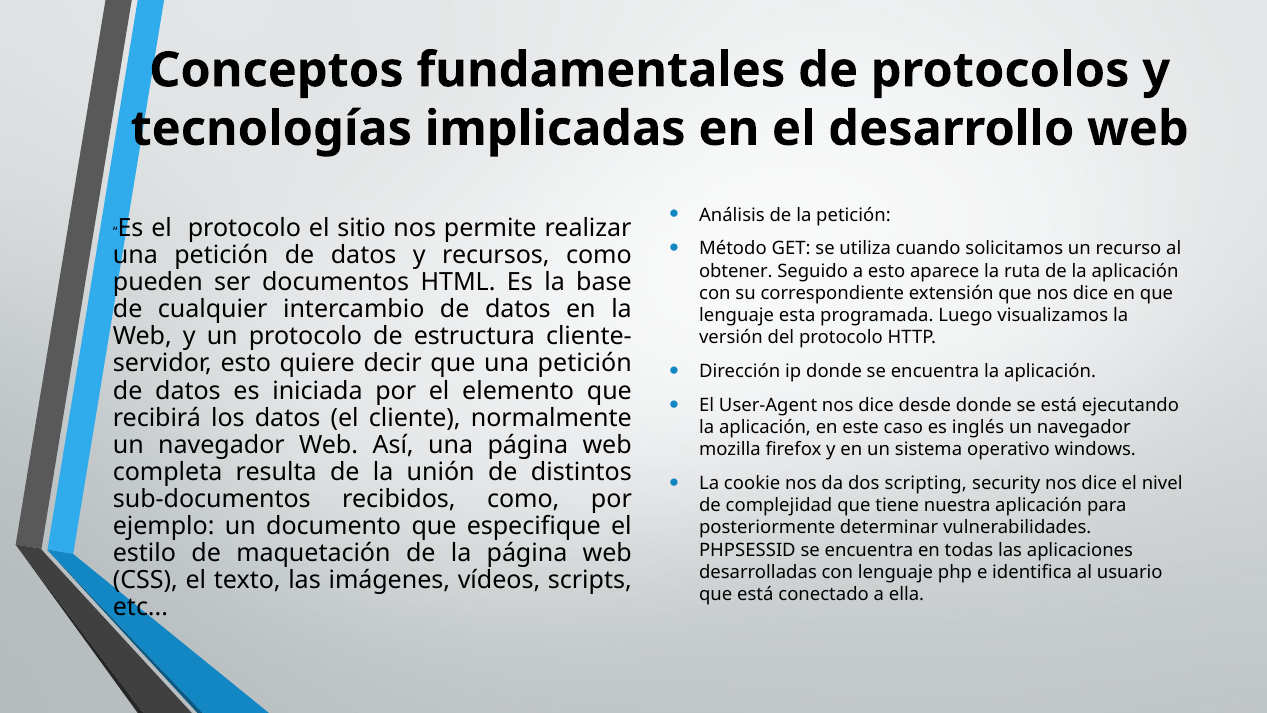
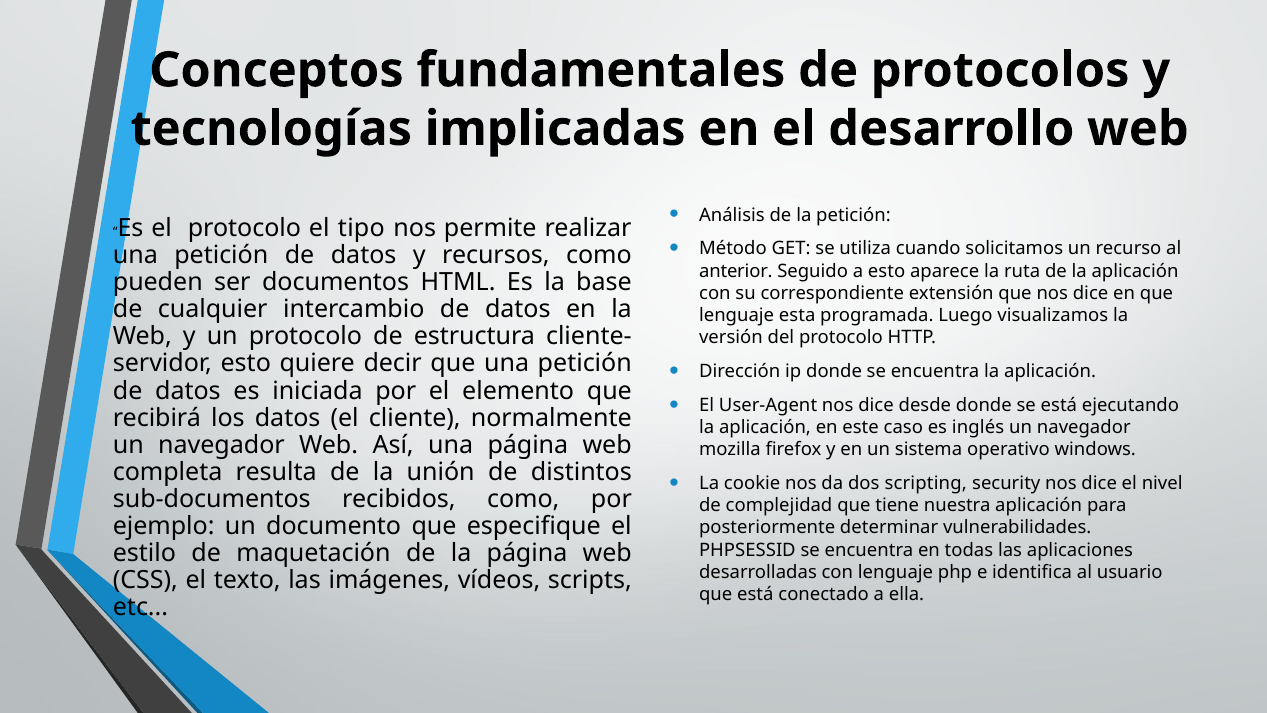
sitio: sitio -> tipo (361, 228)
obtener: obtener -> anterior (736, 271)
